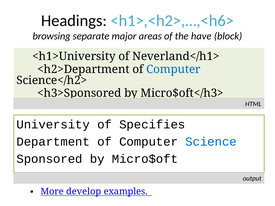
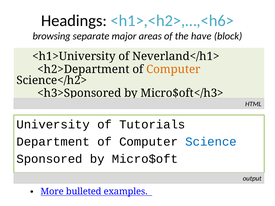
Computer colour: blue -> orange (173, 69)
Specifies: Specifies -> Tutorials (152, 125)
develop: develop -> bulleted (84, 192)
